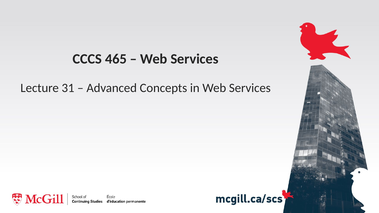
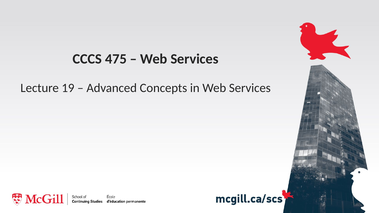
465: 465 -> 475 (116, 59)
31: 31 -> 19 (68, 88)
